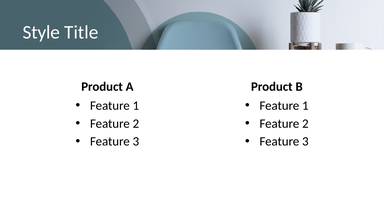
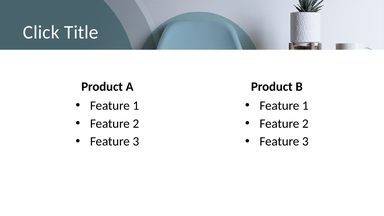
Style: Style -> Click (41, 32)
